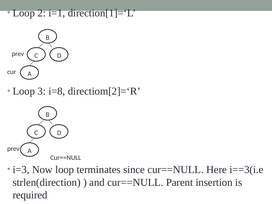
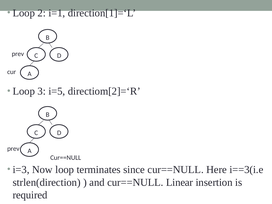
i=8: i=8 -> i=5 (57, 91)
Parent: Parent -> Linear (180, 182)
